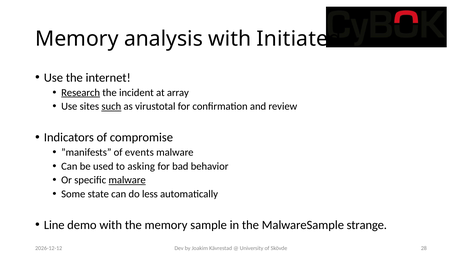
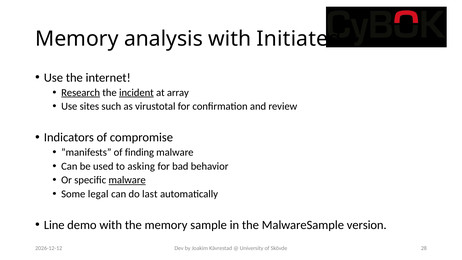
incident underline: none -> present (136, 92)
such underline: present -> none (111, 106)
events: events -> finding (139, 152)
state: state -> legal (98, 194)
less: less -> last (150, 194)
strange: strange -> version (367, 225)
